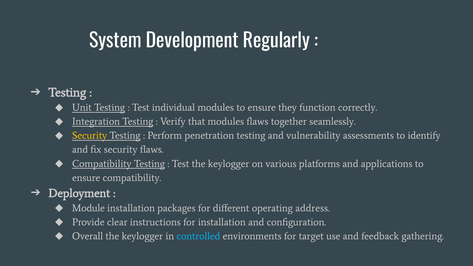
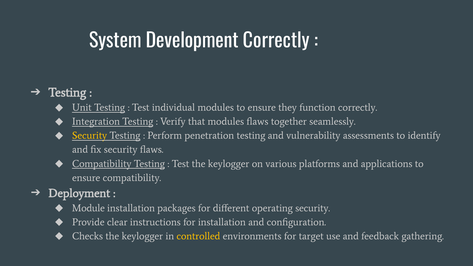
Development Regularly: Regularly -> Correctly (276, 41)
operating address: address -> security (313, 208)
Overall: Overall -> Checks (88, 236)
controlled colour: light blue -> yellow (198, 236)
